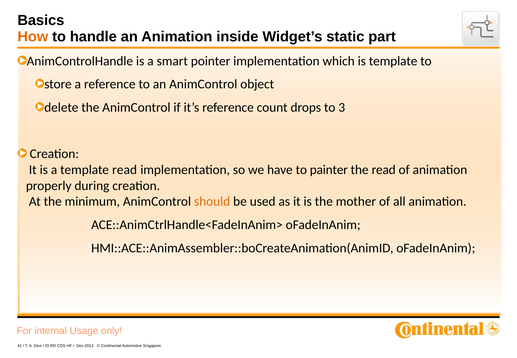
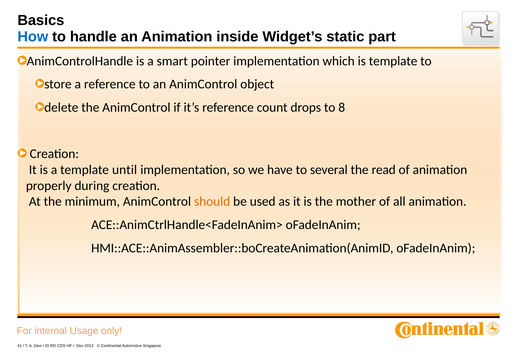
How colour: orange -> blue (33, 37)
3: 3 -> 8 (342, 107)
template read: read -> until (125, 170)
painter: painter -> several (329, 170)
